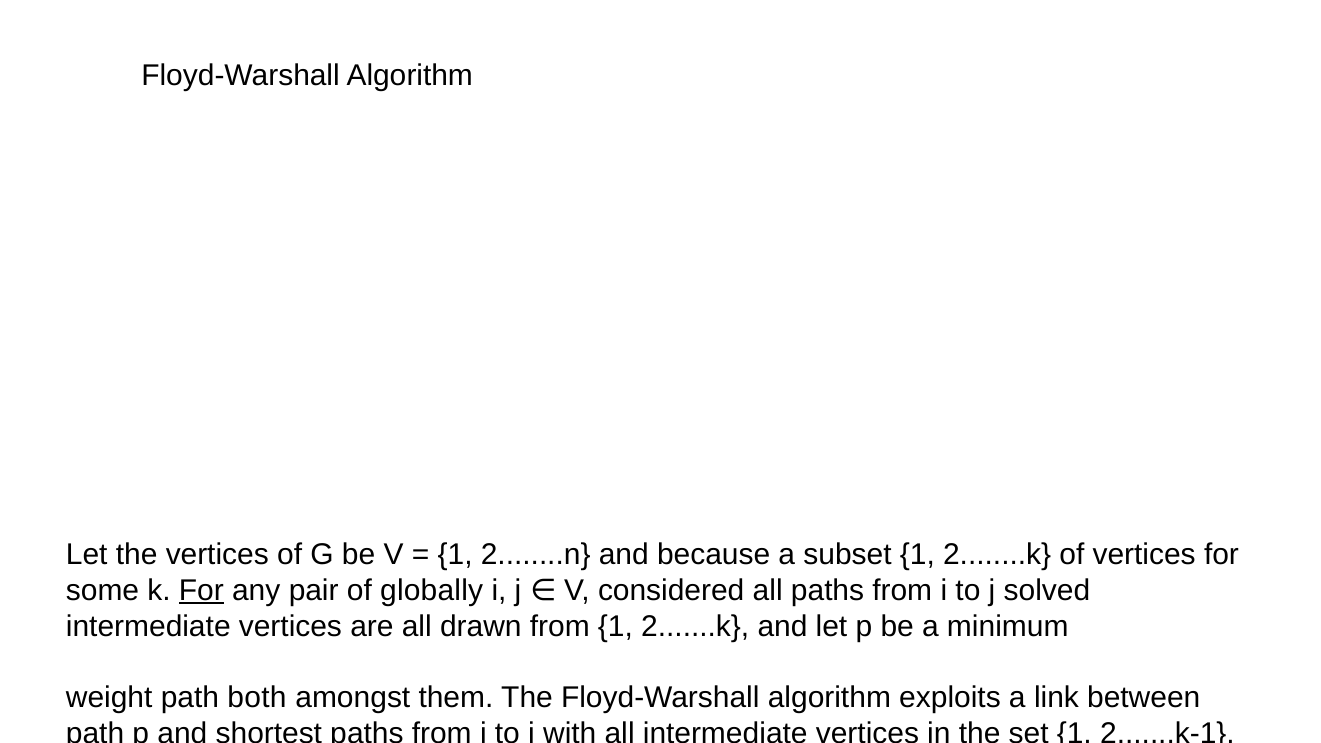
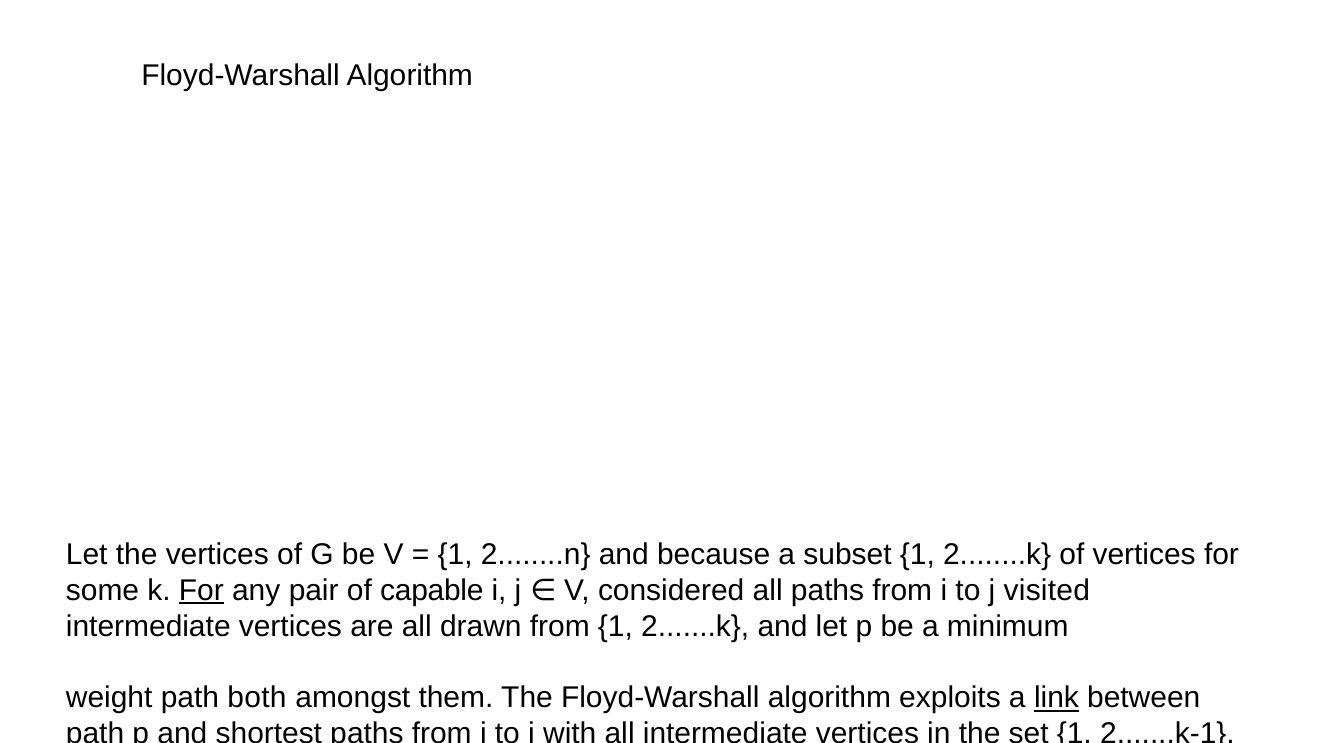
globally: globally -> capable (432, 590)
solved: solved -> visited (1047, 590)
link underline: none -> present (1056, 698)
